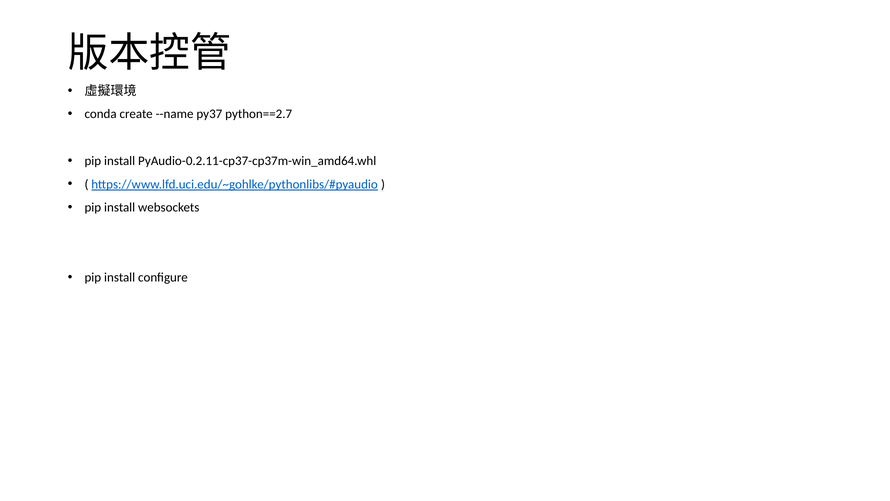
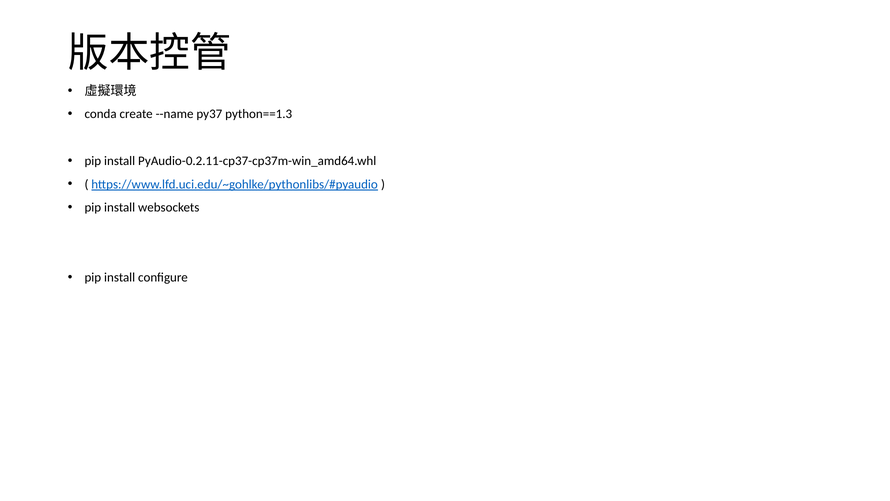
python==2.7: python==2.7 -> python==1.3 (259, 114)
